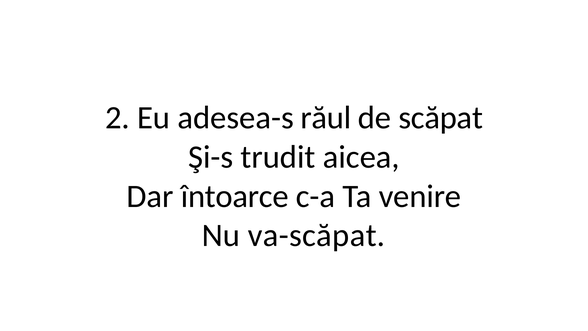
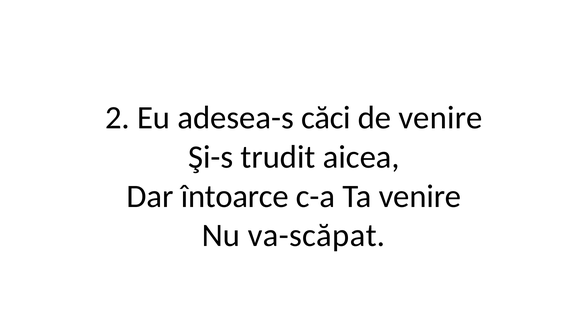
răul: răul -> căci (326, 118)
de scăpat: scăpat -> venire (440, 118)
